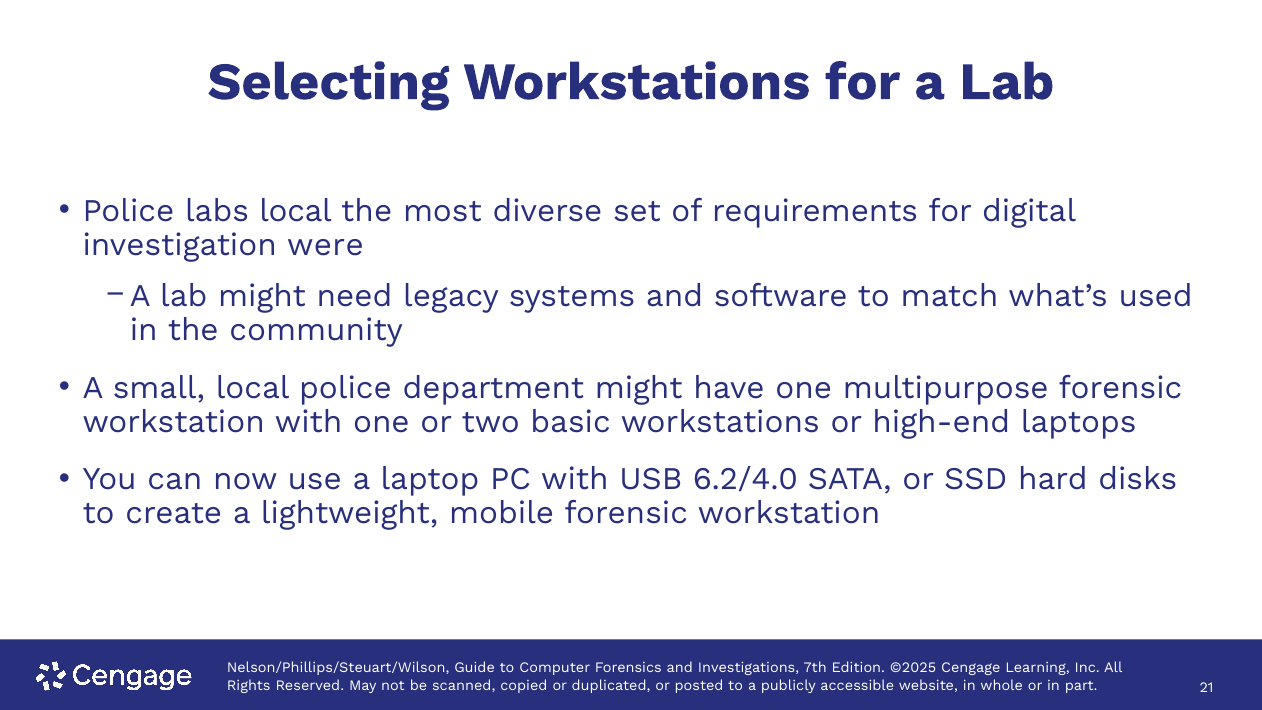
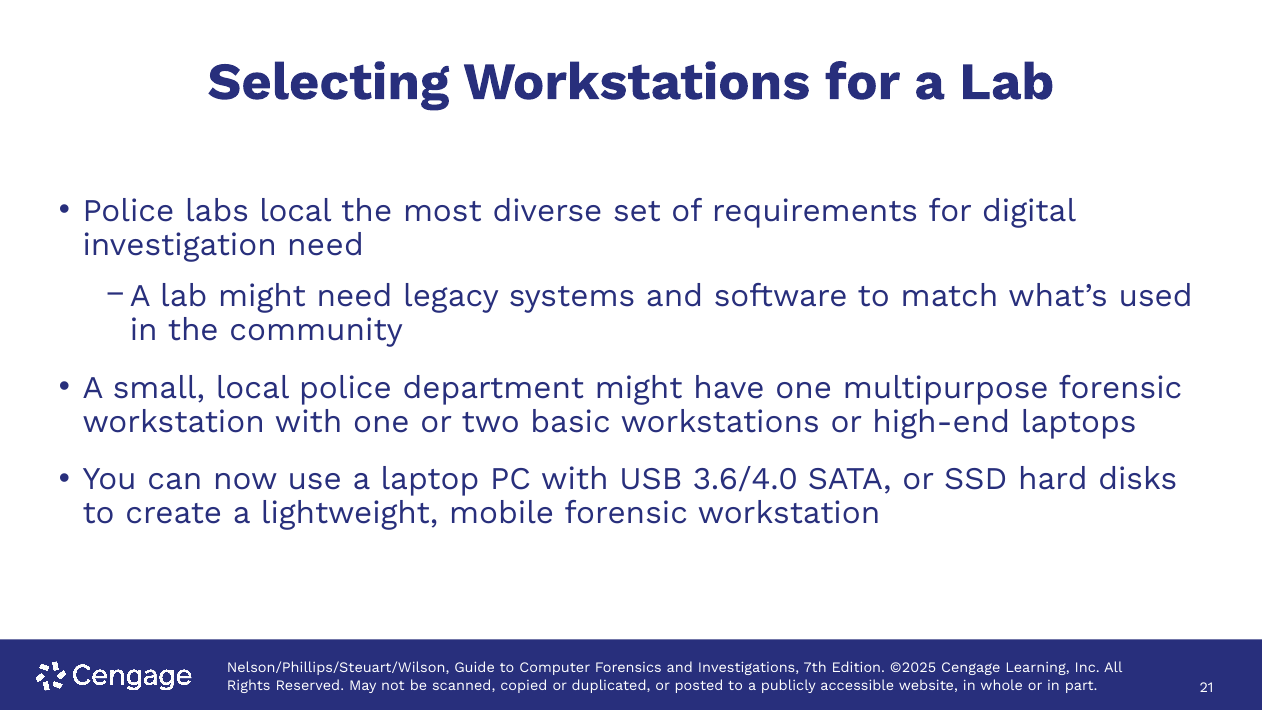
investigation were: were -> need (325, 245)
6.2/4.0: 6.2/4.0 -> 3.6/4.0 (745, 479)
